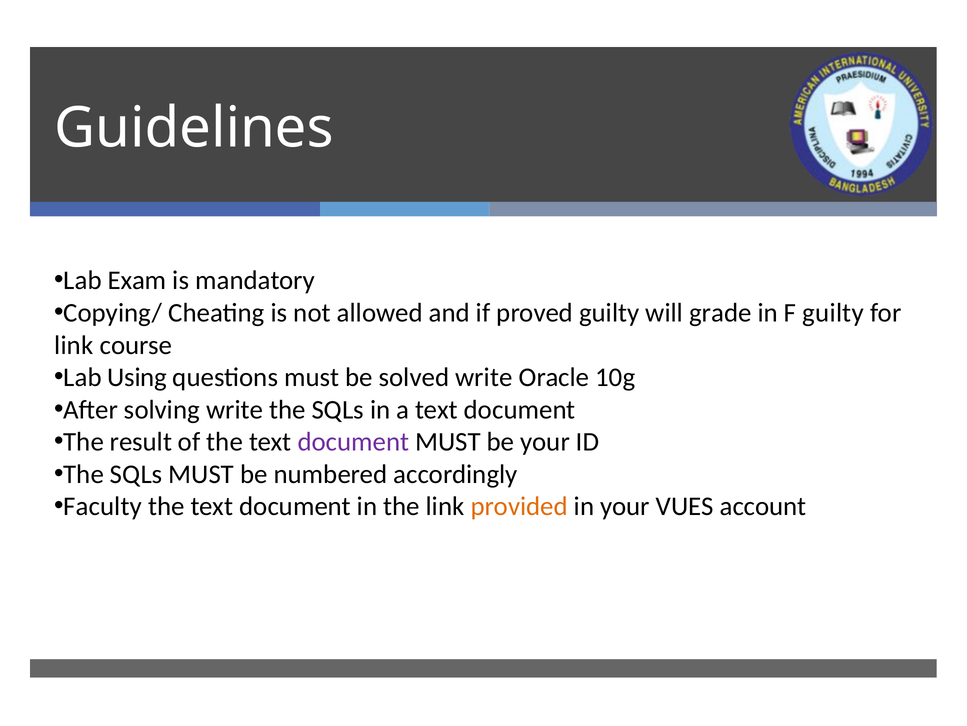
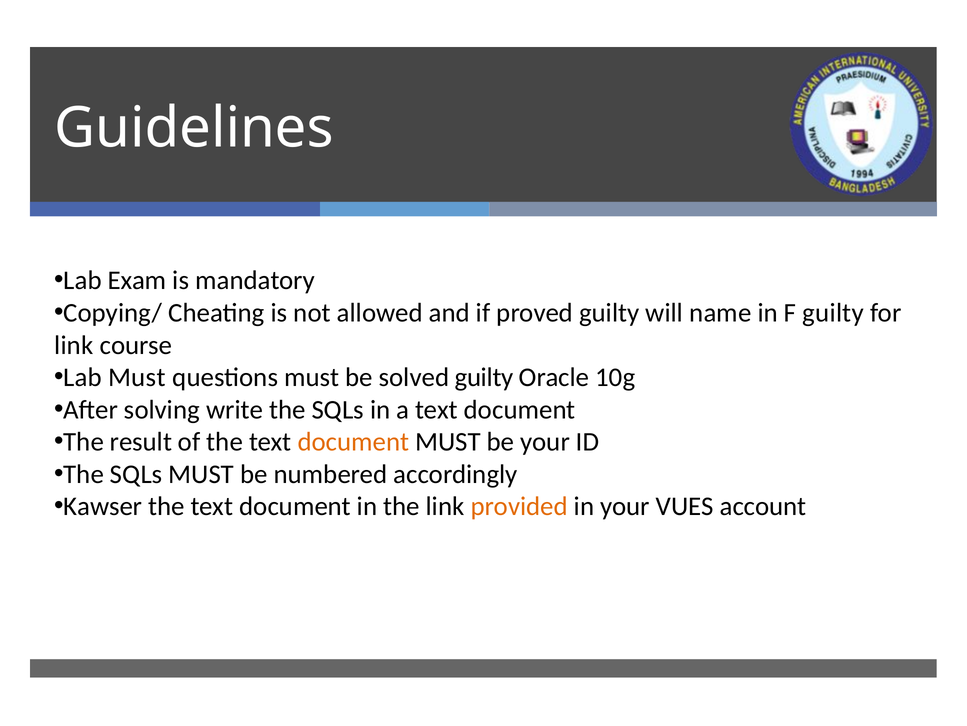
grade: grade -> name (720, 313)
Lab Using: Using -> Must (137, 377)
solved write: write -> guilty (484, 377)
document colour: purple -> orange (353, 442)
Faculty: Faculty -> Kawser (103, 506)
